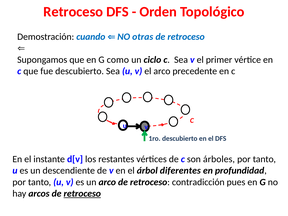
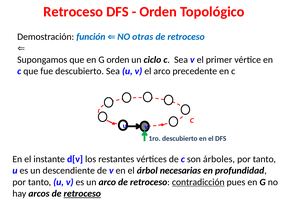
cuando: cuando -> función (91, 37)
G como: como -> orden (118, 60)
diferentes: diferentes -> necesarias (180, 171)
contradicción underline: none -> present (198, 182)
